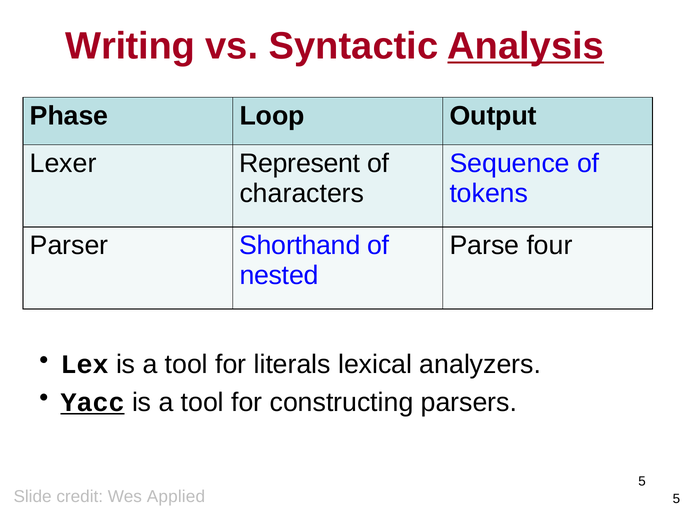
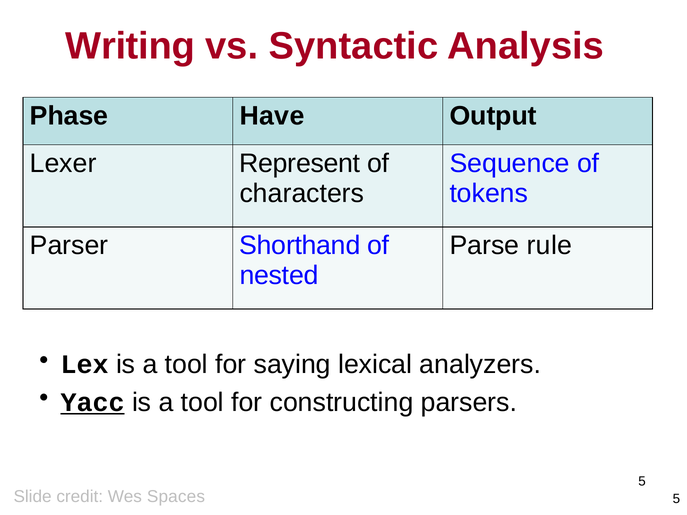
Analysis underline: present -> none (526, 46)
Loop: Loop -> Have (272, 116)
four: four -> rule (549, 246)
literals: literals -> saying (292, 365)
Applied: Applied -> Spaces (176, 497)
